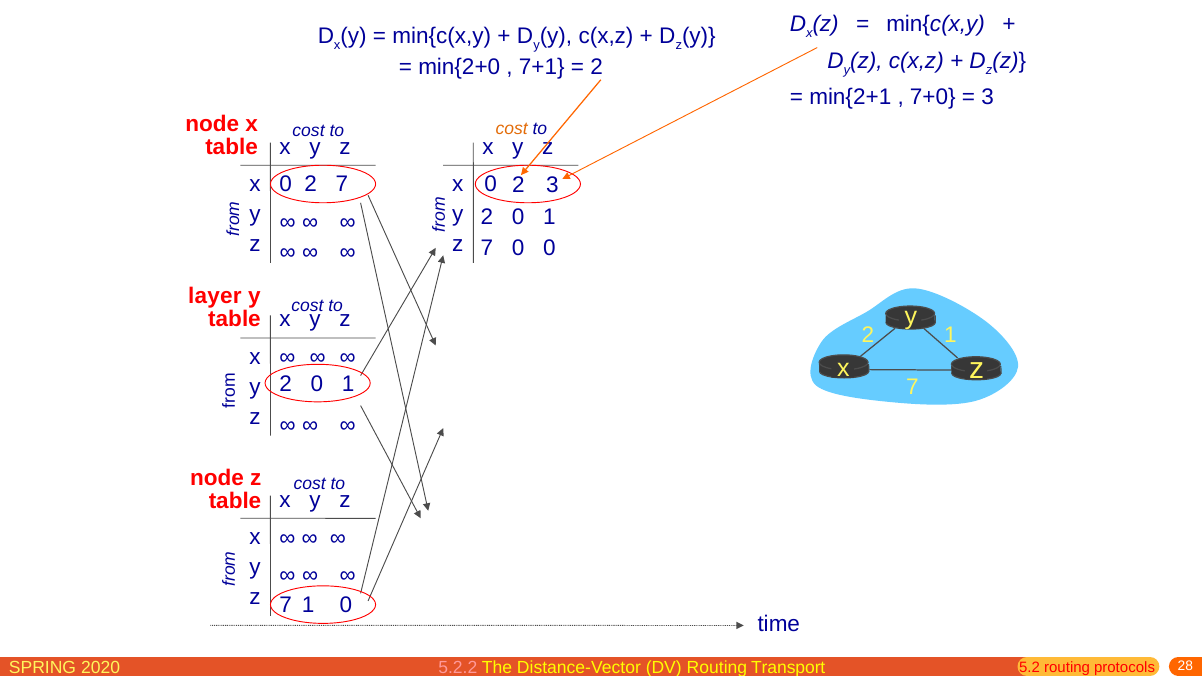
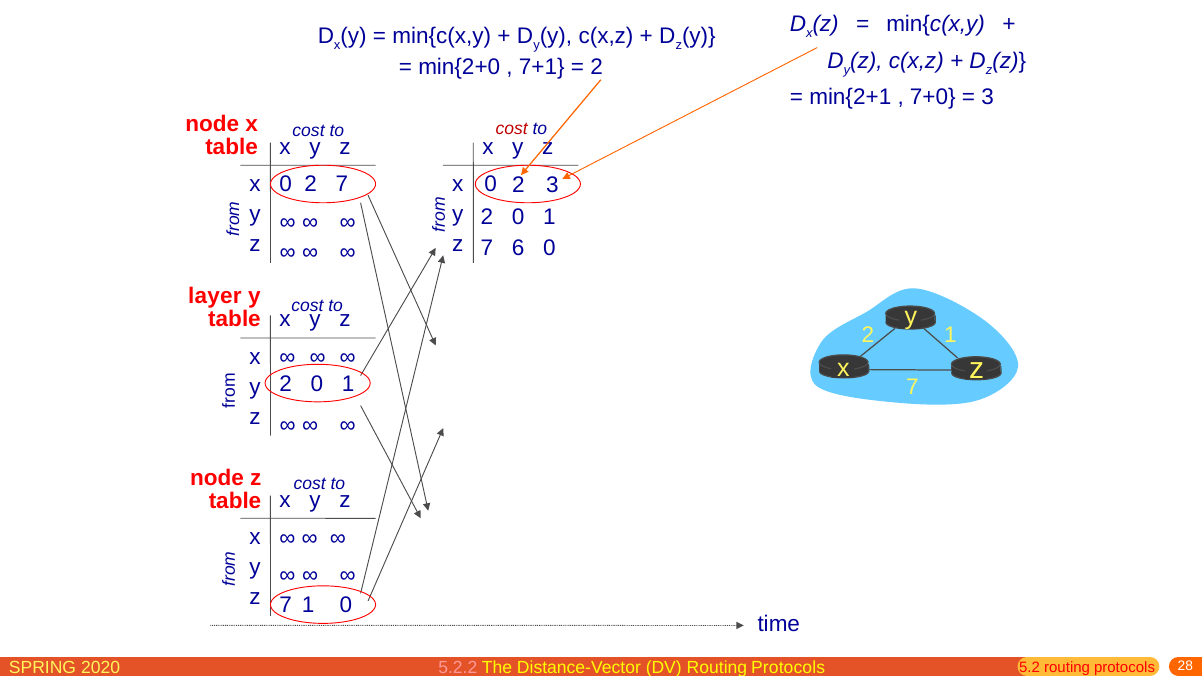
cost colour: orange -> red (512, 129)
7 0: 0 -> 6 (518, 248)
DV Routing Transport: Transport -> Protocols (788, 667)
